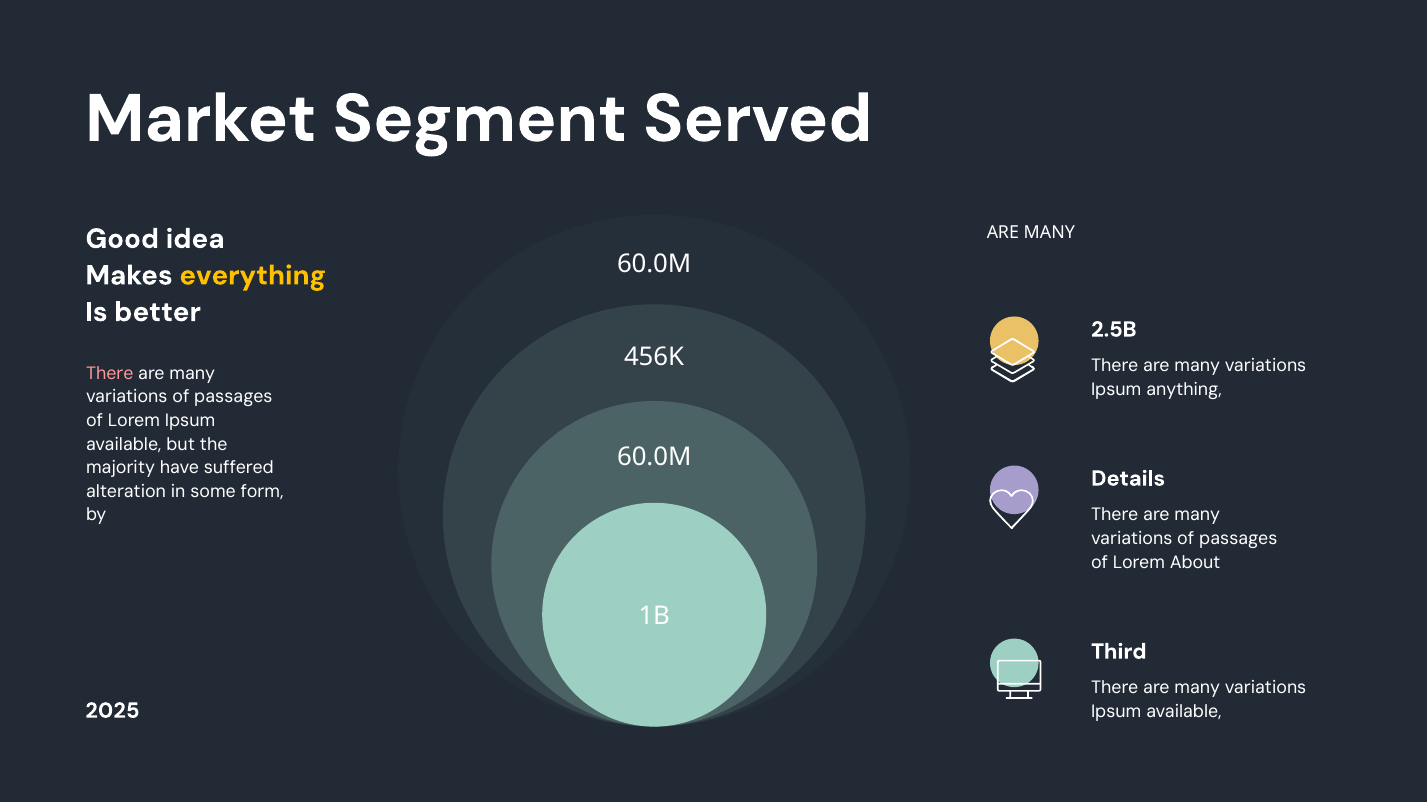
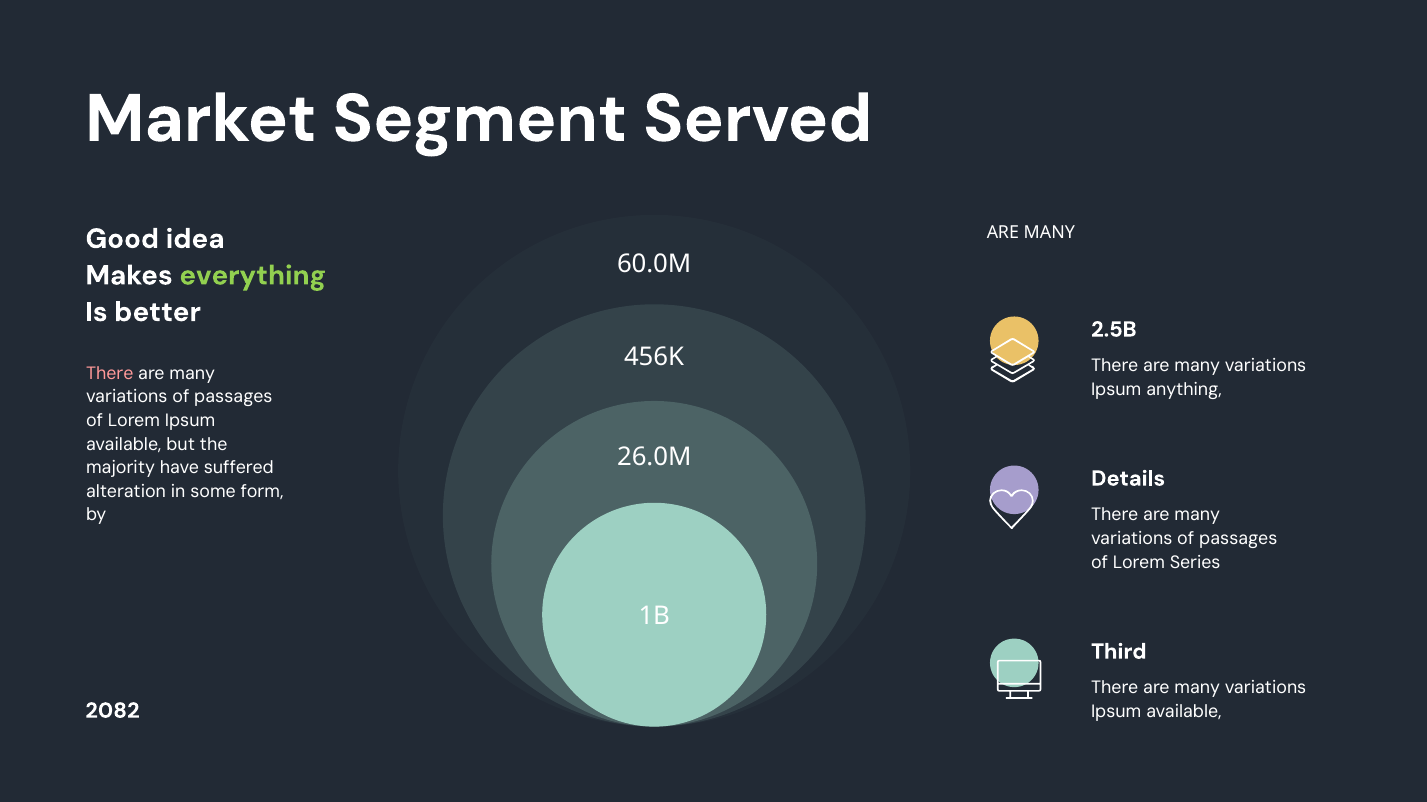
everything colour: yellow -> light green (253, 276)
60.0M: 60.0M -> 26.0M (654, 457)
About: About -> Series (1195, 563)
2025: 2025 -> 2082 (112, 711)
